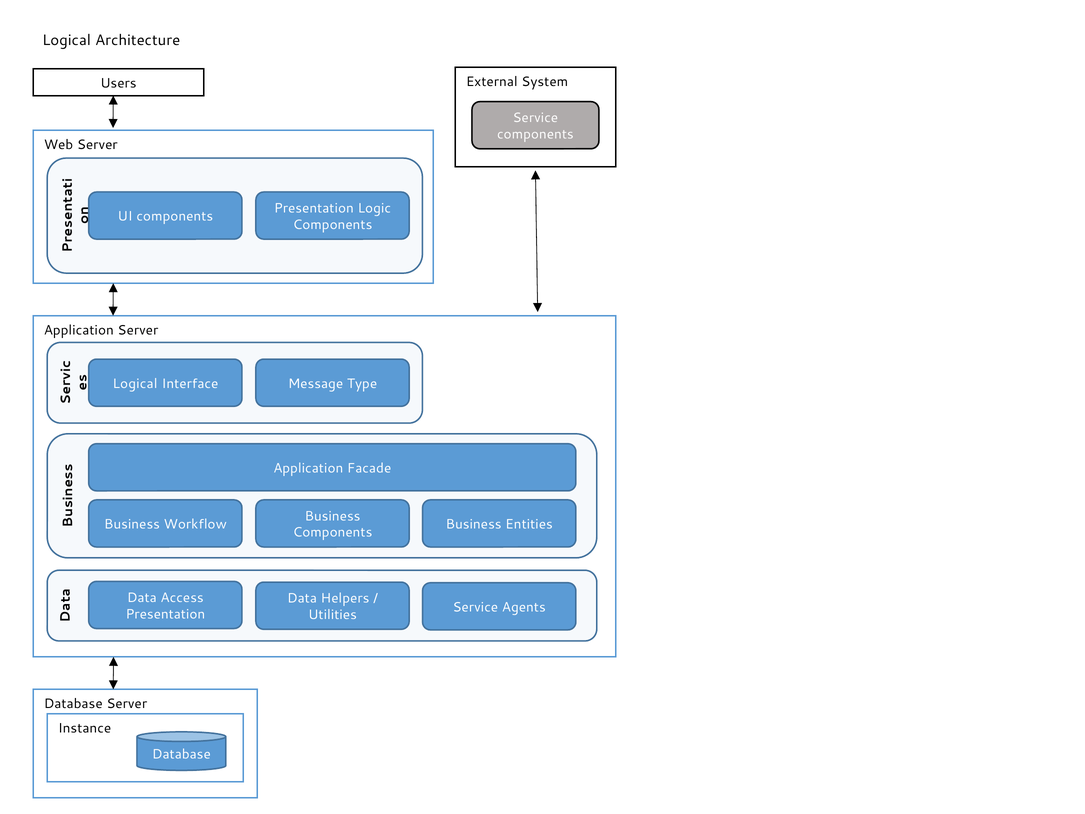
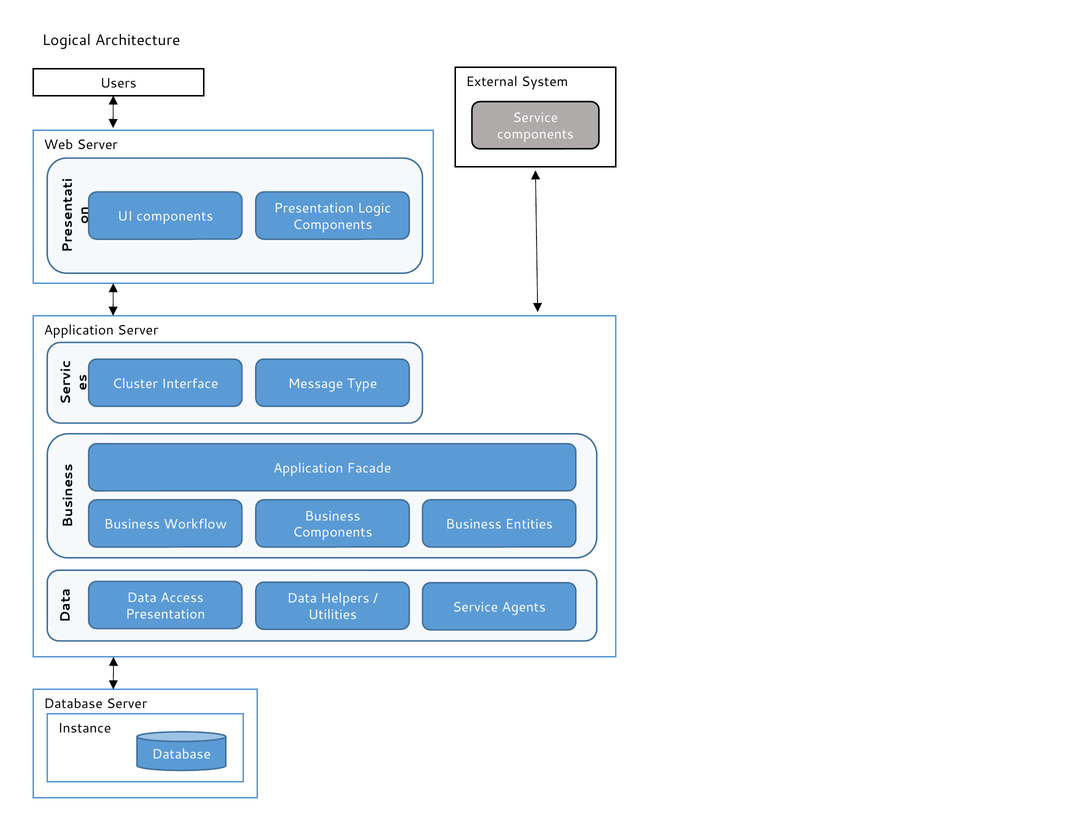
Logical: Logical -> Cluster (135, 384)
